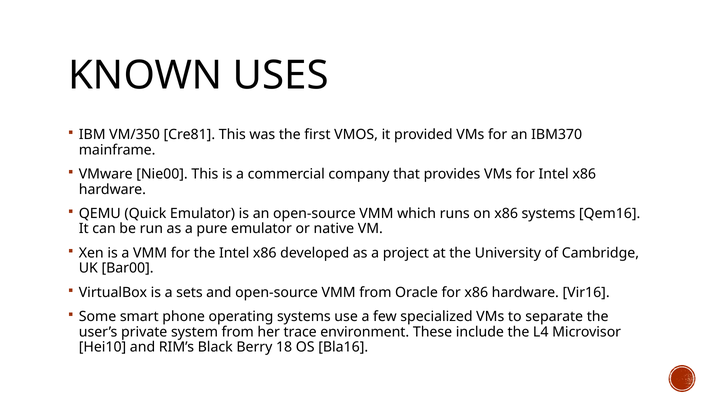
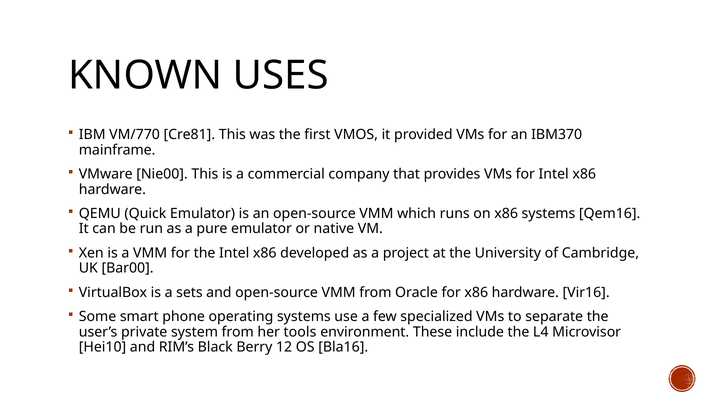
VM/350: VM/350 -> VM/770 (135, 135)
trace: trace -> tools (300, 332)
18: 18 -> 12 (284, 347)
